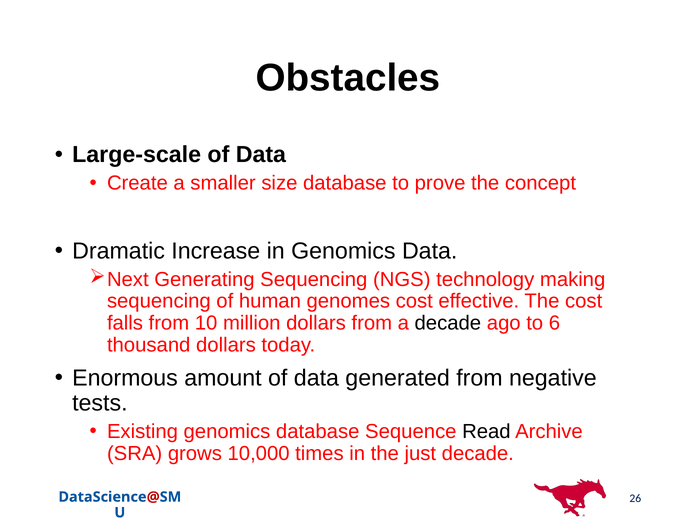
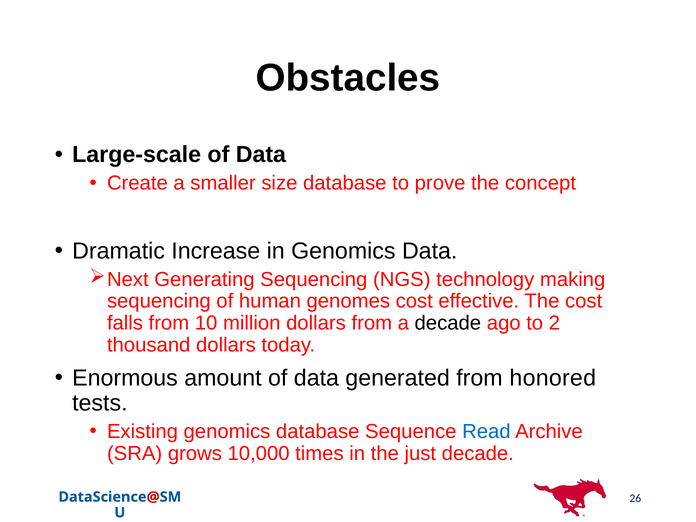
6: 6 -> 2 (554, 323)
negative: negative -> honored (553, 378)
Read colour: black -> blue (486, 432)
